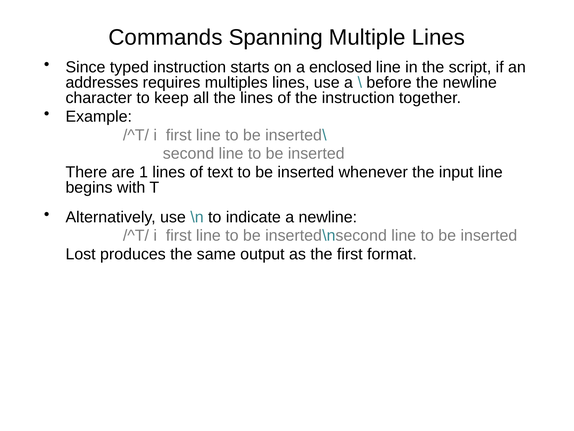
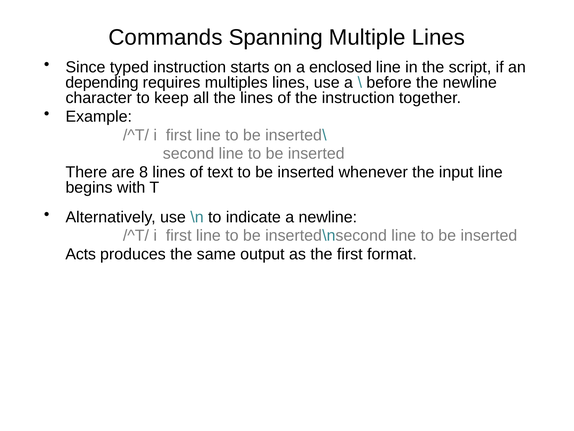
addresses: addresses -> depending (102, 83)
1: 1 -> 8 (144, 172)
Lost: Lost -> Acts (81, 254)
